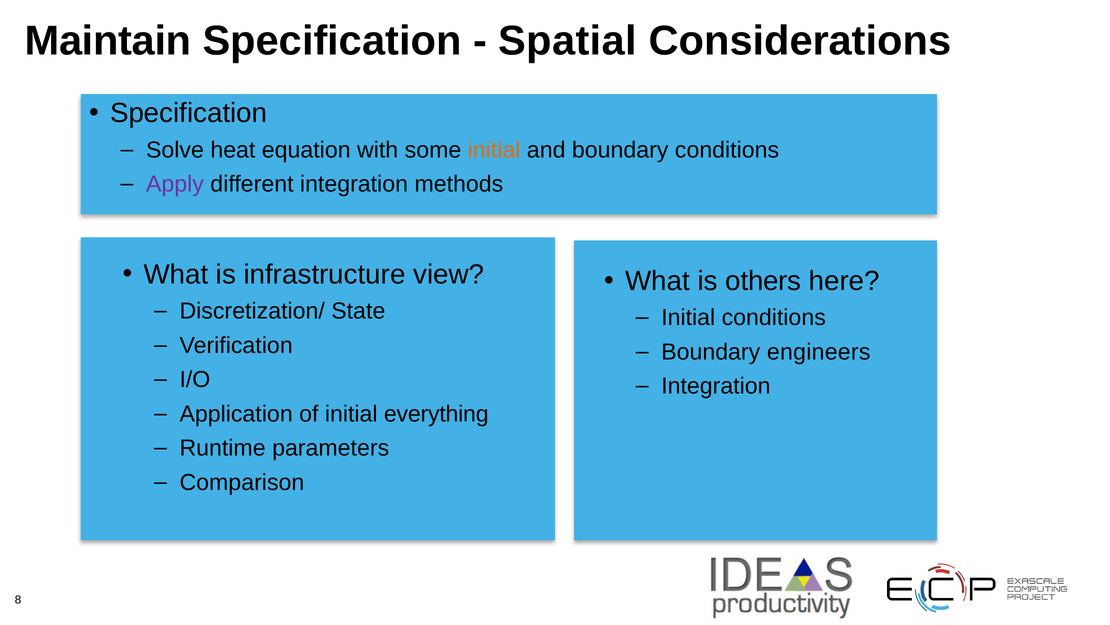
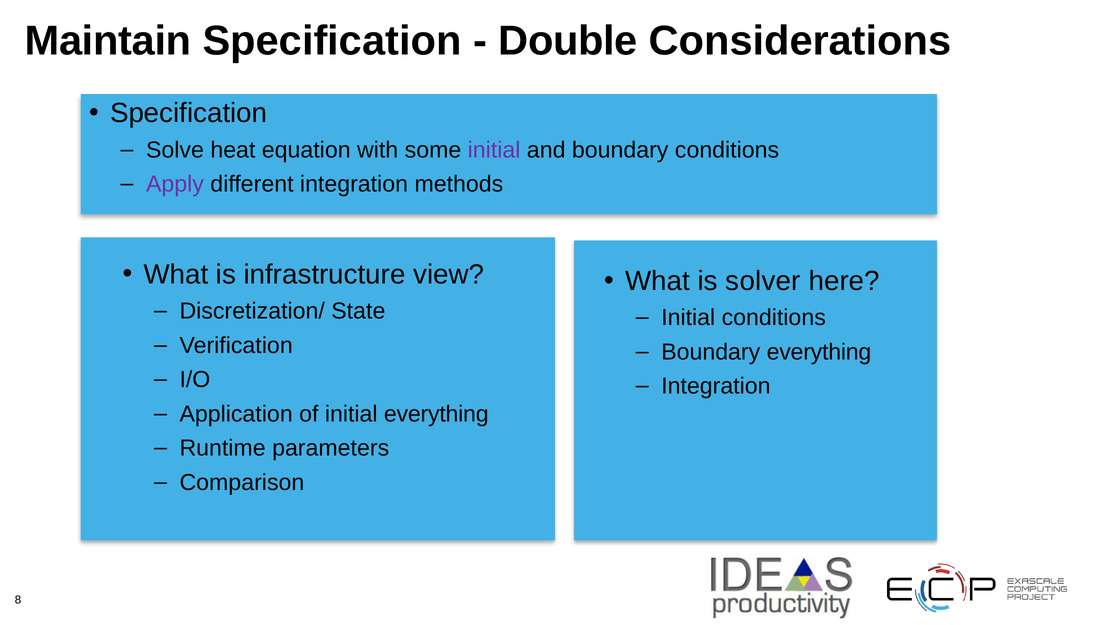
Spatial: Spatial -> Double (568, 41)
initial colour: orange -> purple (494, 150)
others: others -> solver (763, 281)
Boundary engineers: engineers -> everything (819, 352)
